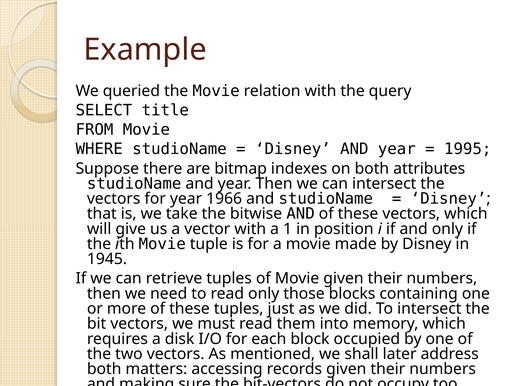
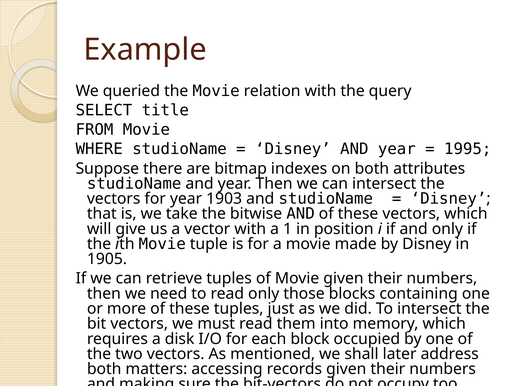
1966: 1966 -> 1903 (224, 199)
1945: 1945 -> 1905 (107, 259)
